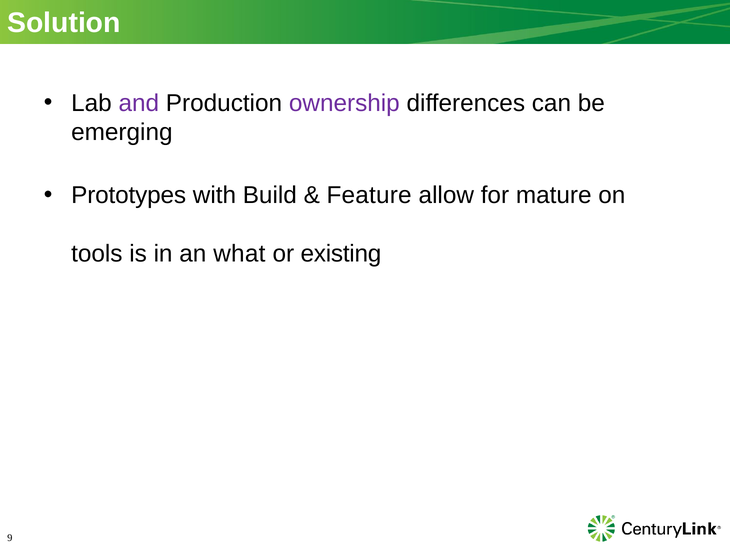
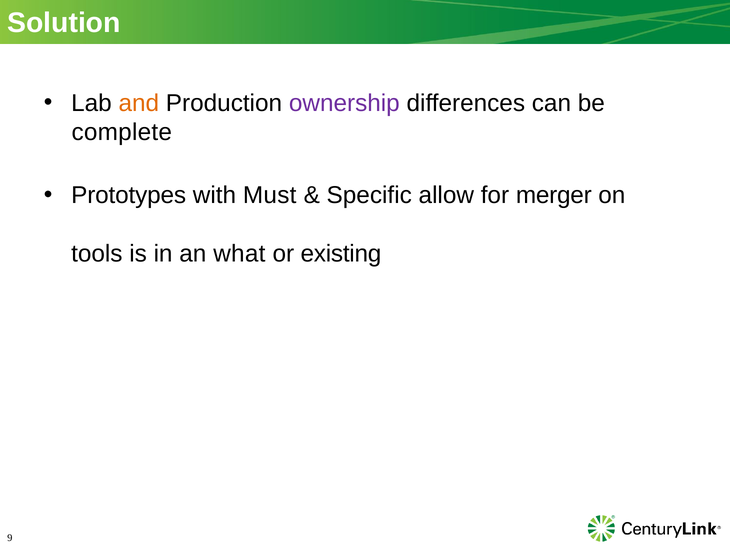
and colour: purple -> orange (139, 103)
emerging: emerging -> complete (122, 132)
Build: Build -> Must (270, 196)
Feature: Feature -> Specific (369, 196)
mature: mature -> merger (554, 196)
